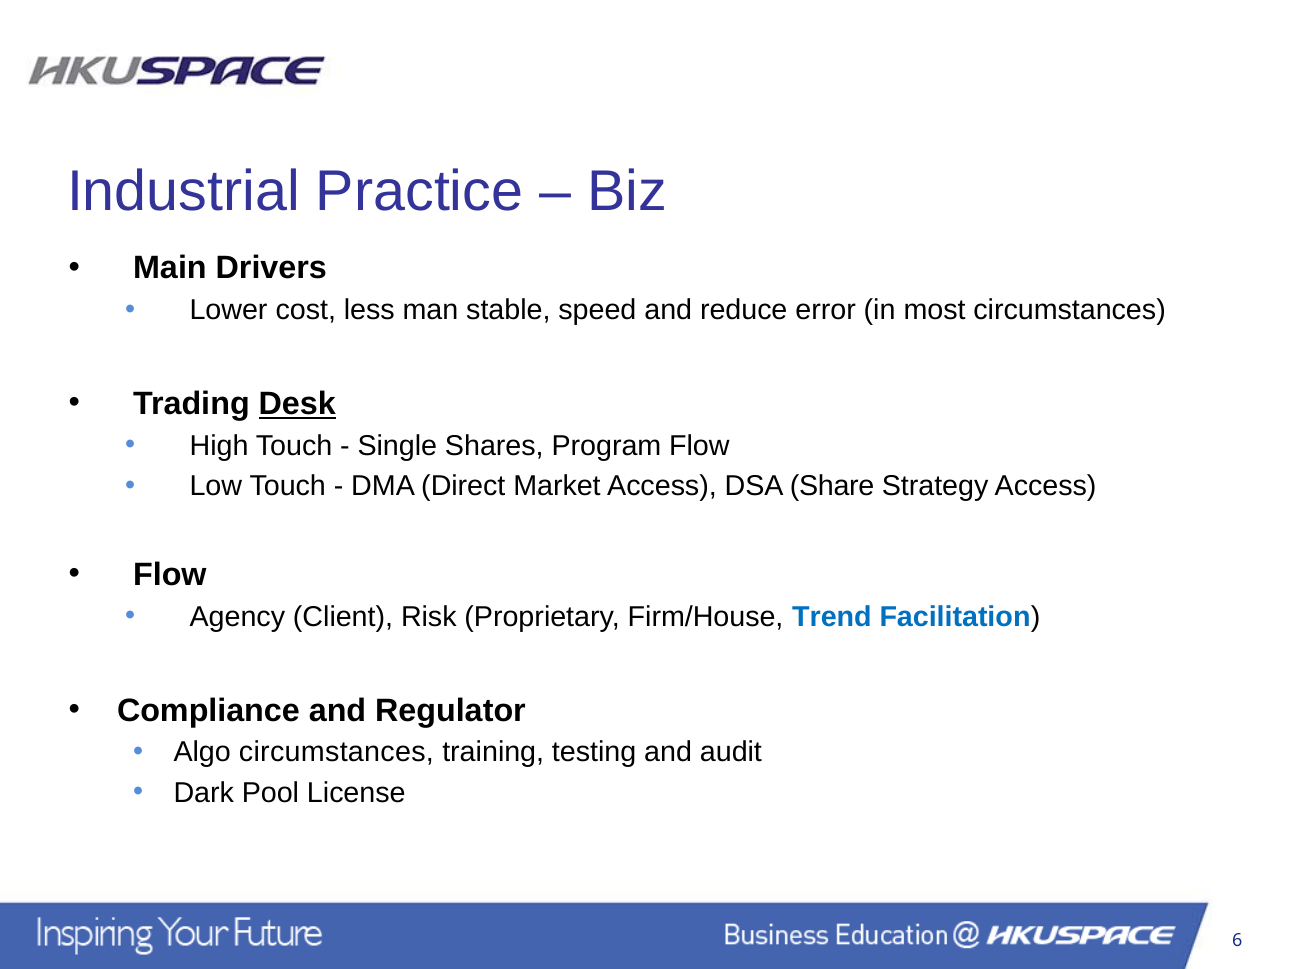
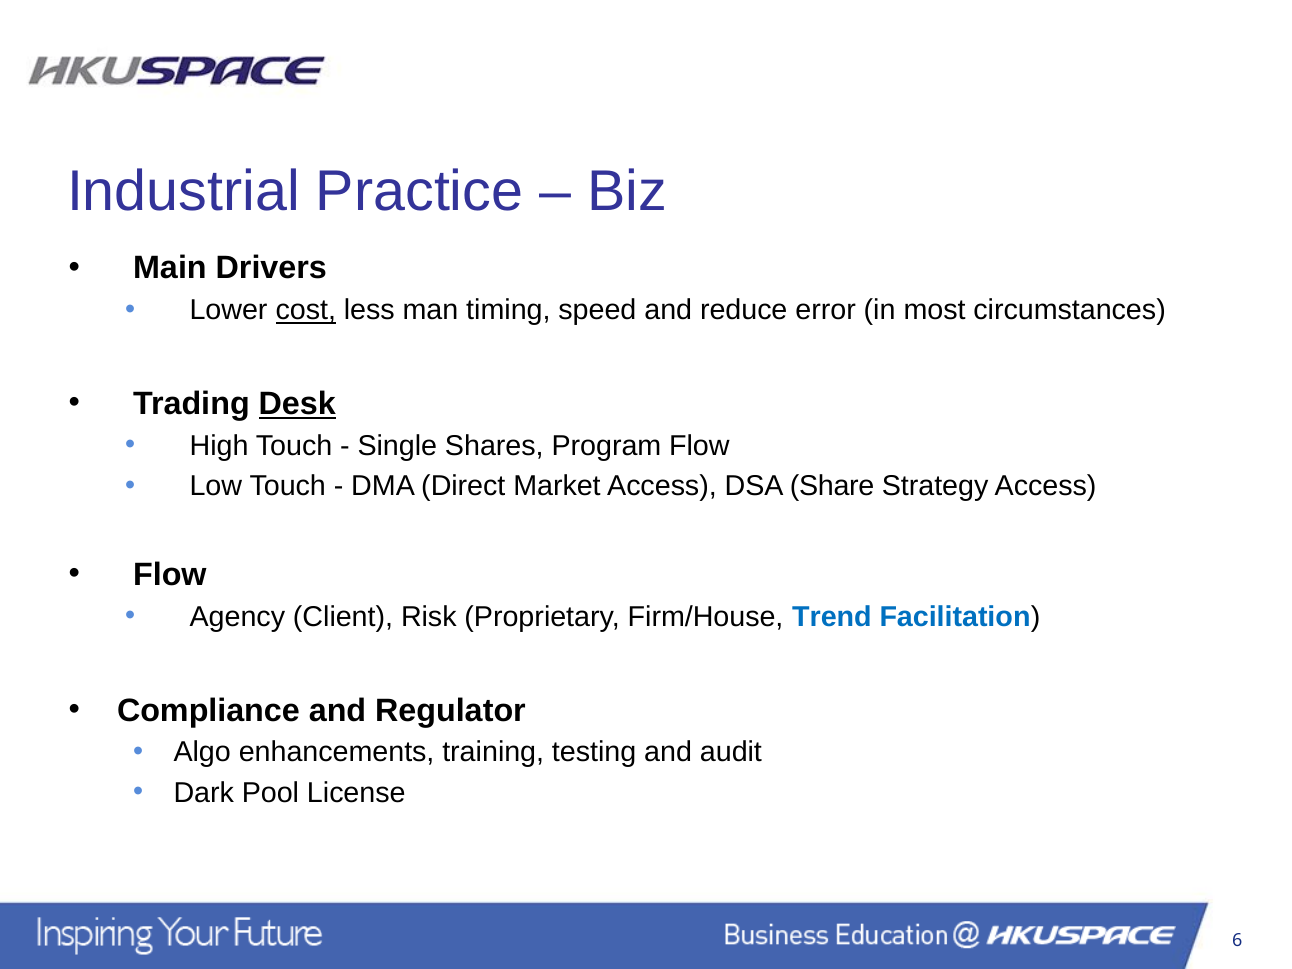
cost underline: none -> present (306, 310)
stable: stable -> timing (508, 310)
Algo circumstances: circumstances -> enhancements (337, 753)
